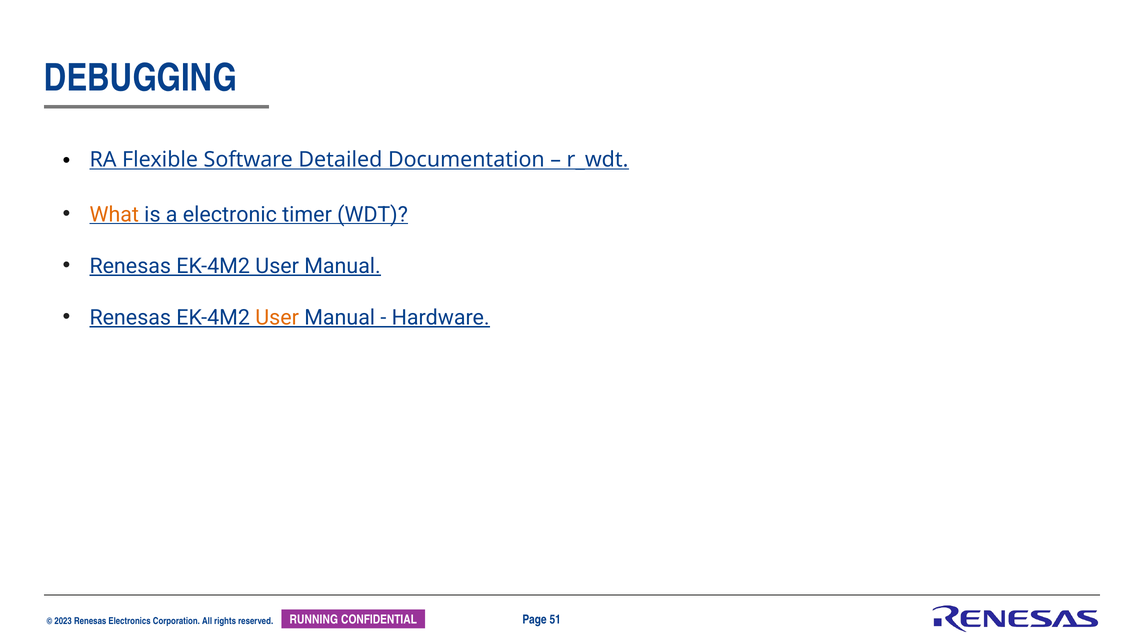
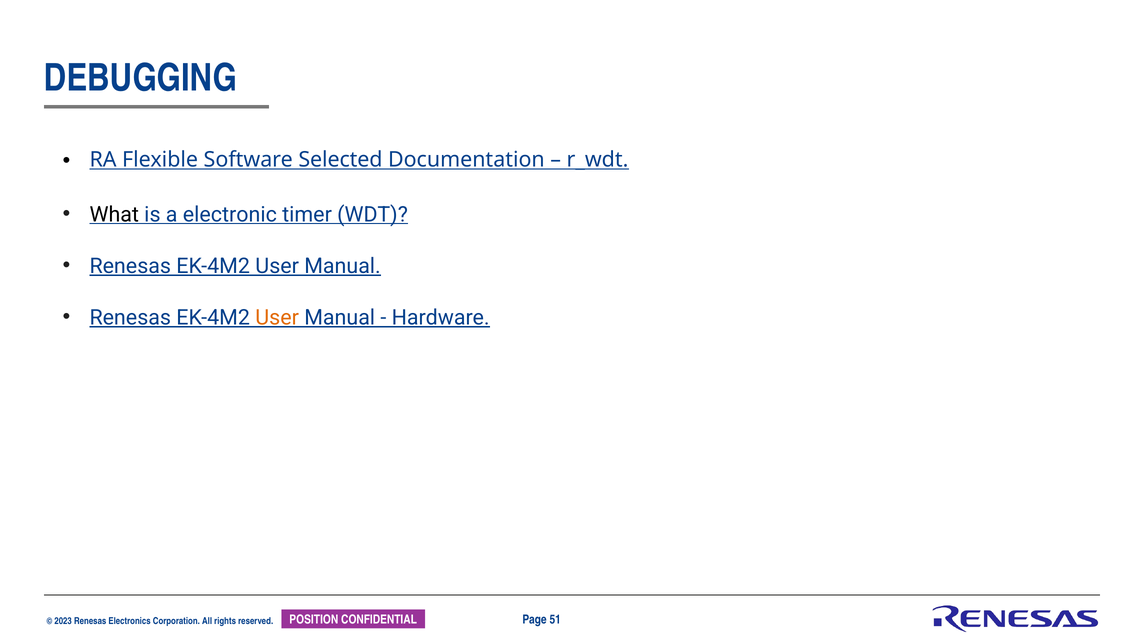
Detailed: Detailed -> Selected (340, 159)
What colour: orange -> black (114, 214)
RUNNING: RUNNING -> POSITION (314, 619)
